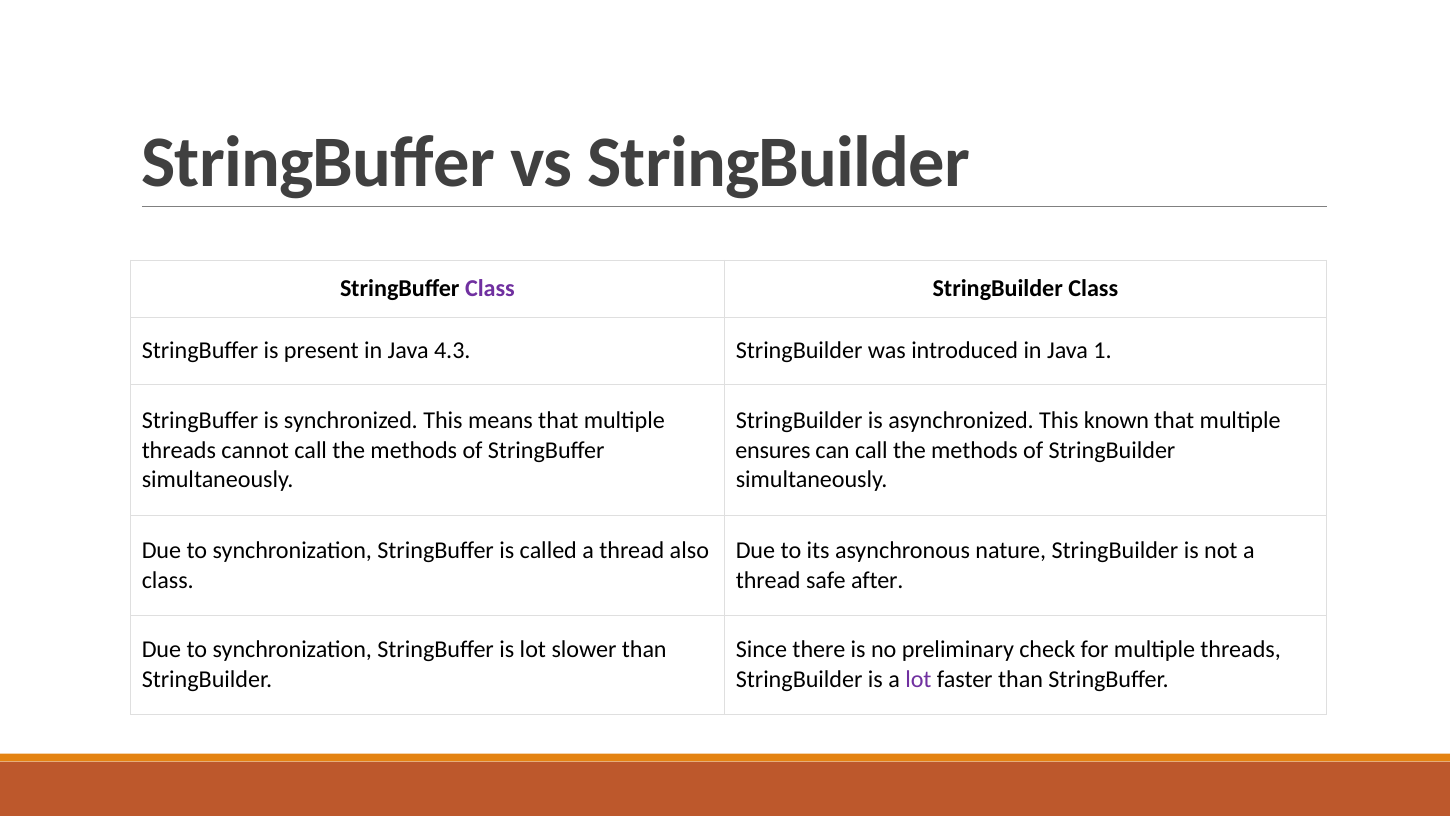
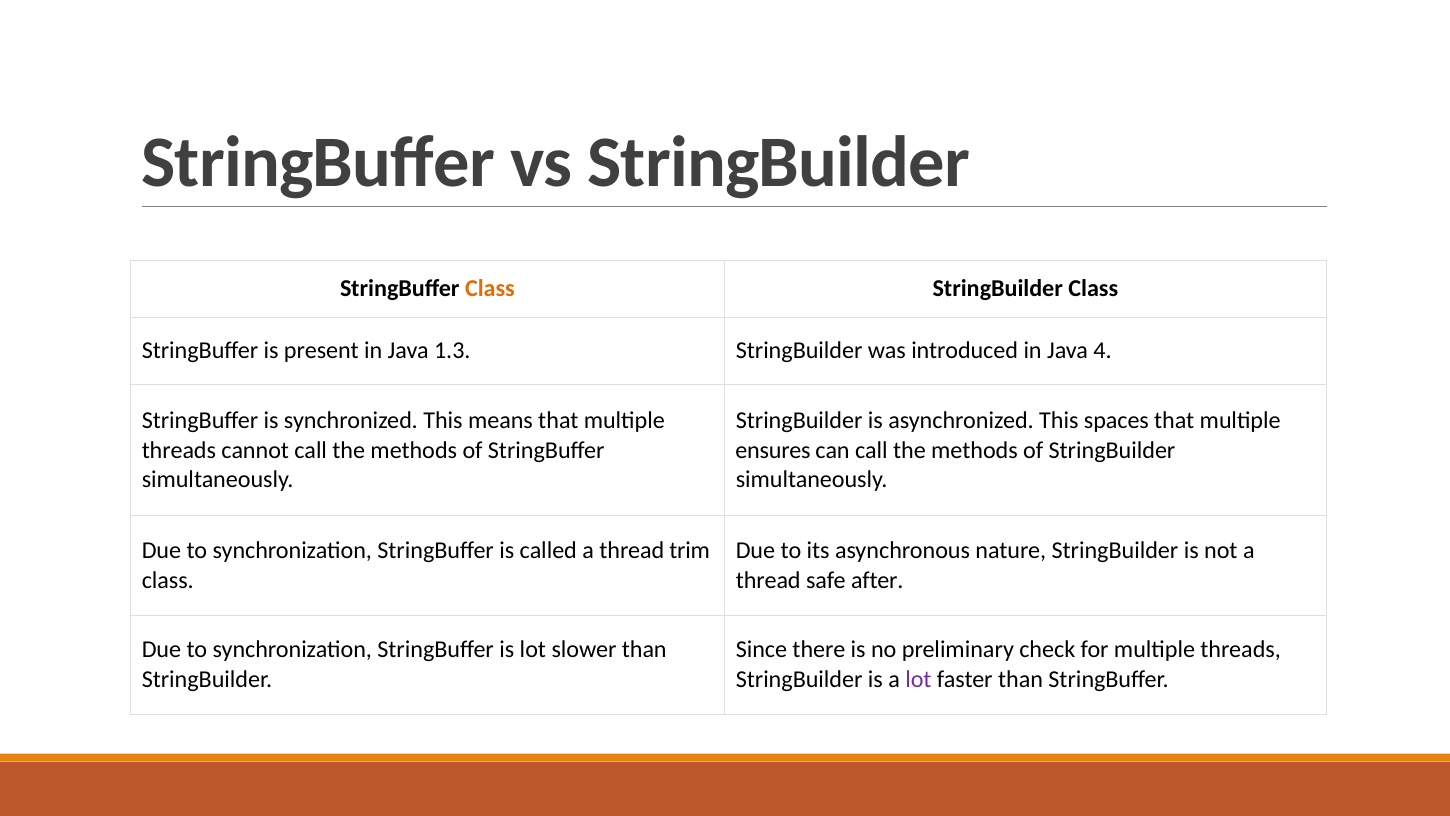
Class colour: purple -> orange (490, 289)
4.3: 4.3 -> 1.3 (452, 351)
1: 1 -> 4 (1103, 351)
known: known -> spaces (1116, 421)
also: also -> trim (690, 551)
